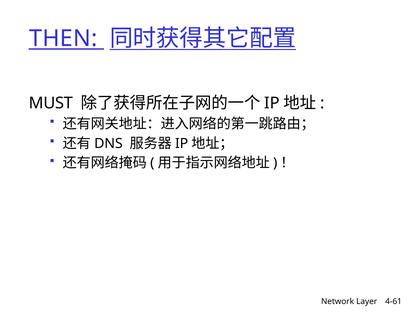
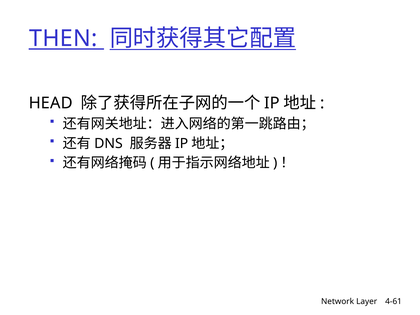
MUST: MUST -> HEAD (51, 103)
